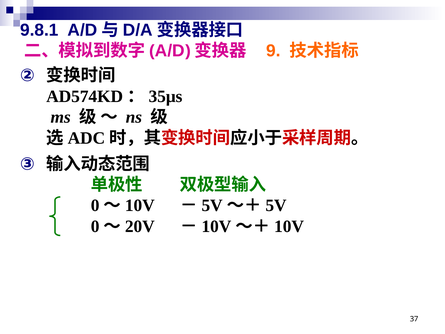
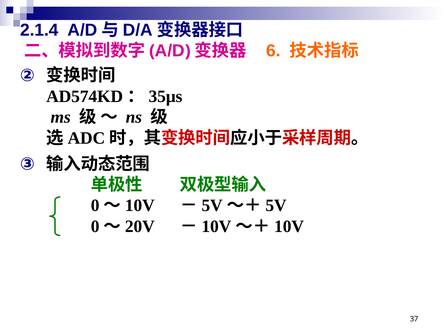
9.8.1: 9.8.1 -> 2.1.4 (39, 30)
9: 9 -> 6 (273, 51)
